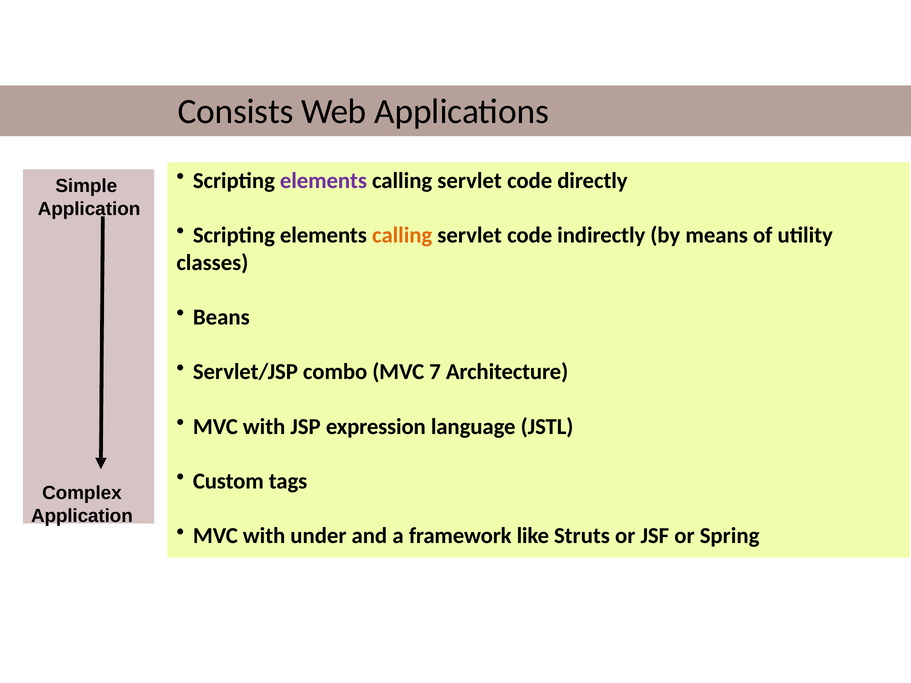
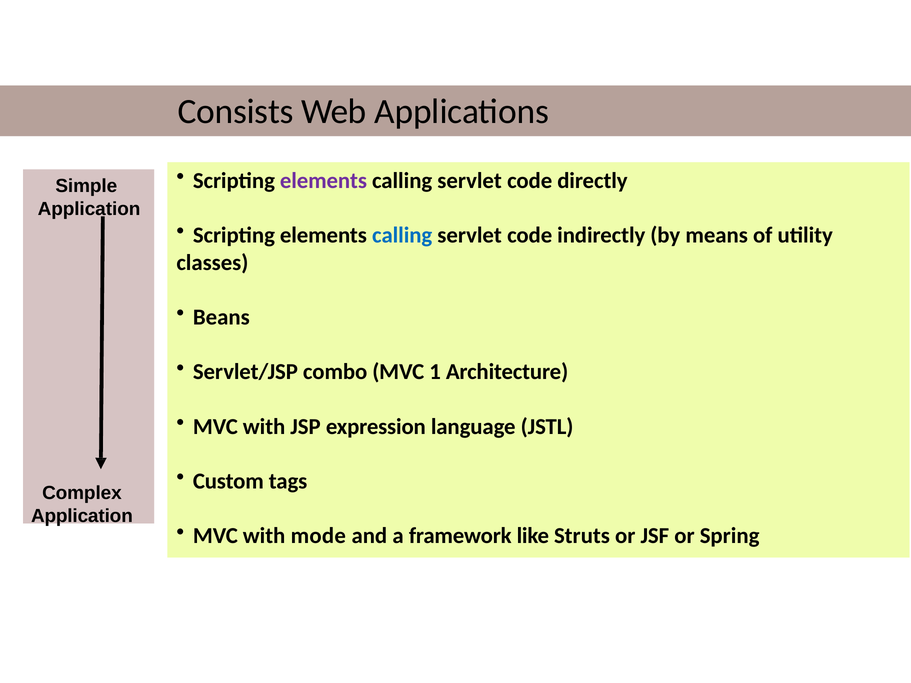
calling colour: orange -> blue (402, 235)
7: 7 -> 1 (435, 372)
under: under -> mode (318, 536)
